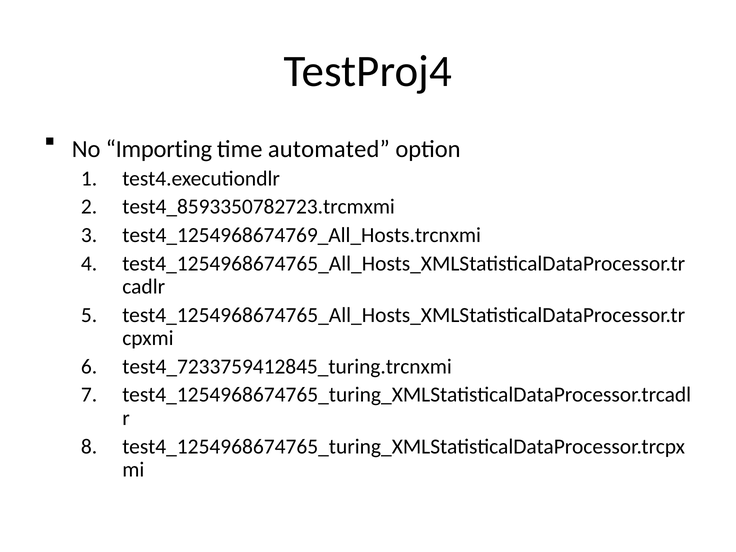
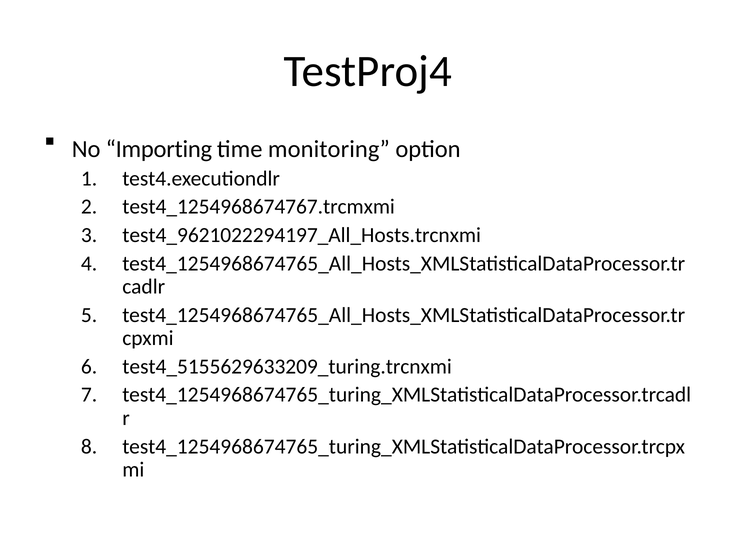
automated: automated -> monitoring (329, 149)
test4_8593350782723.trcmxmi: test4_8593350782723.trcmxmi -> test4_1254968674767.trcmxmi (259, 207)
test4_1254968674769_All_Hosts.trcnxmi: test4_1254968674769_All_Hosts.trcnxmi -> test4_9621022294197_All_Hosts.trcnxmi (302, 235)
test4_7233759412845_turing.trcnxmi: test4_7233759412845_turing.trcnxmi -> test4_5155629633209_turing.trcnxmi (287, 367)
